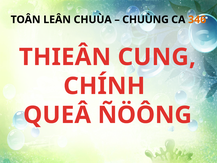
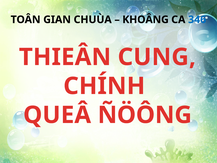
LEÂN: LEÂN -> GIAN (57, 20)
CHUÙNG: CHUÙNG -> KHOÂNG (146, 20)
346 colour: orange -> blue (197, 20)
